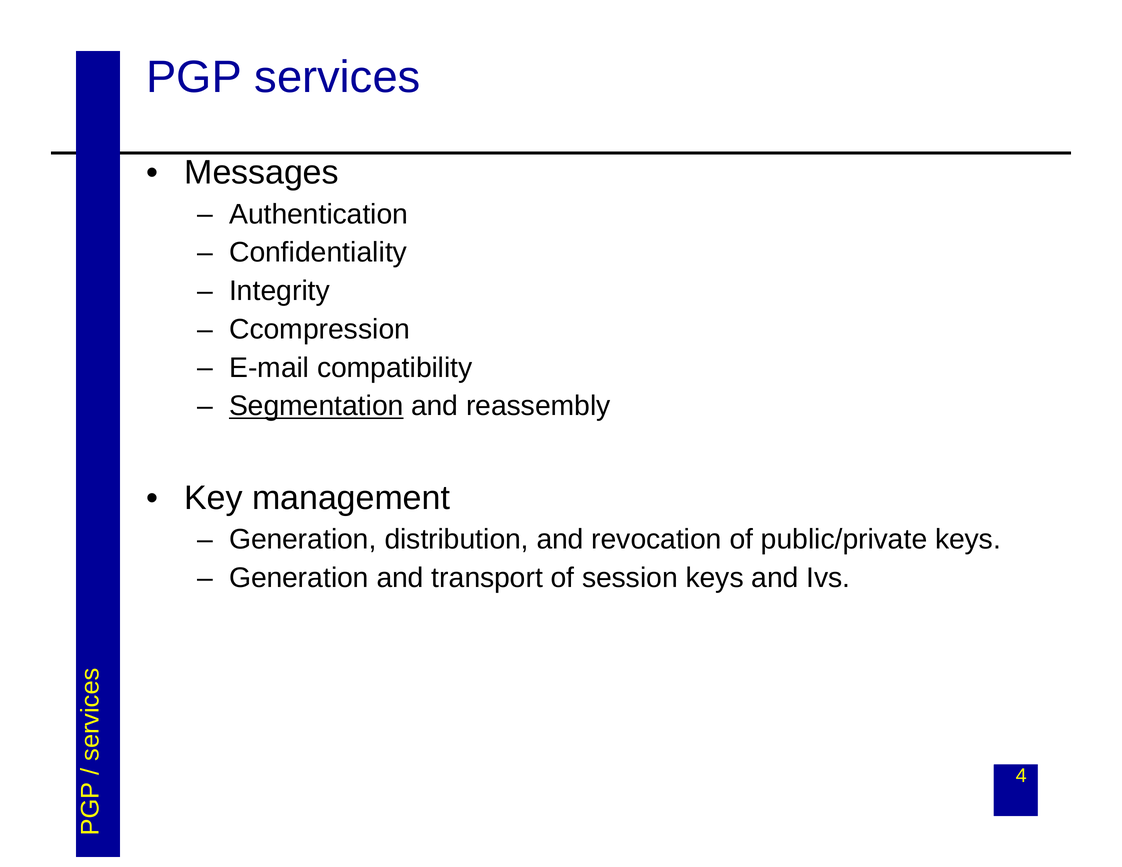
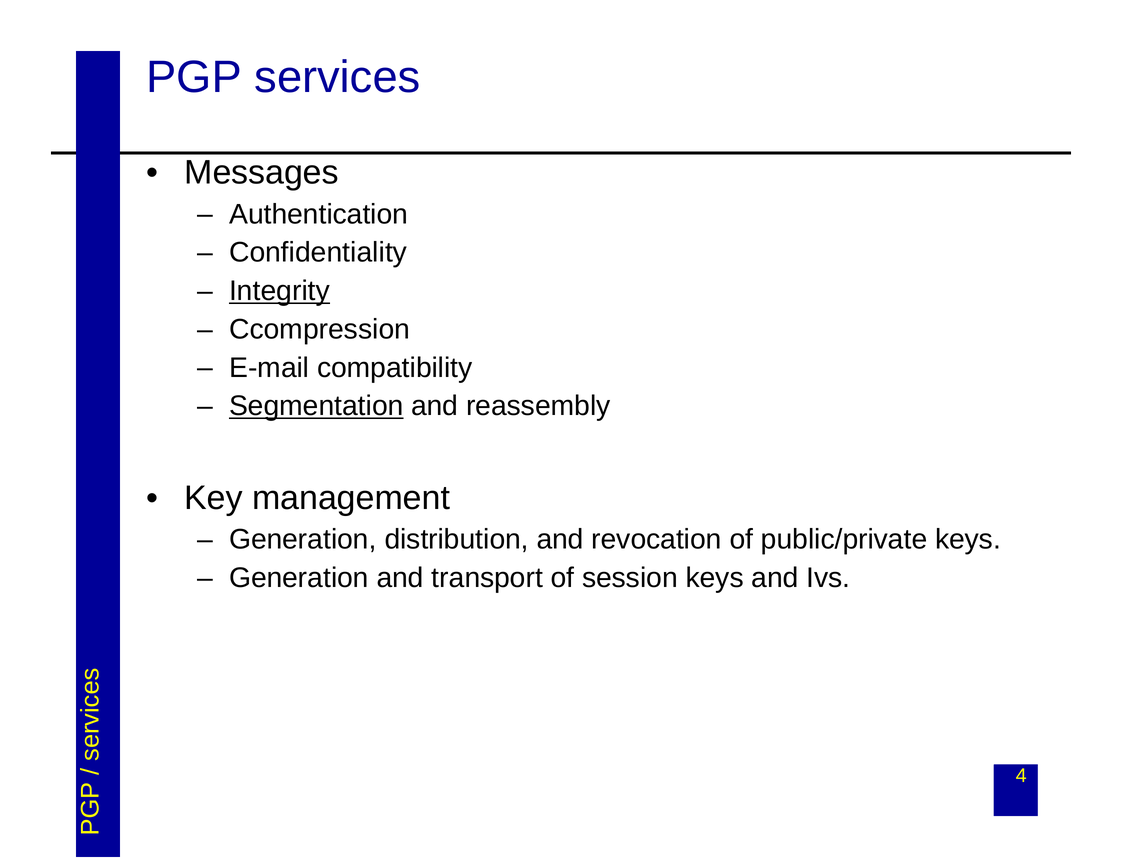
Integrity underline: none -> present (280, 291)
